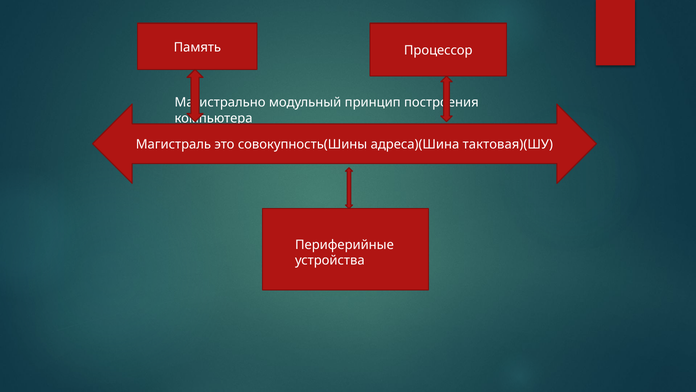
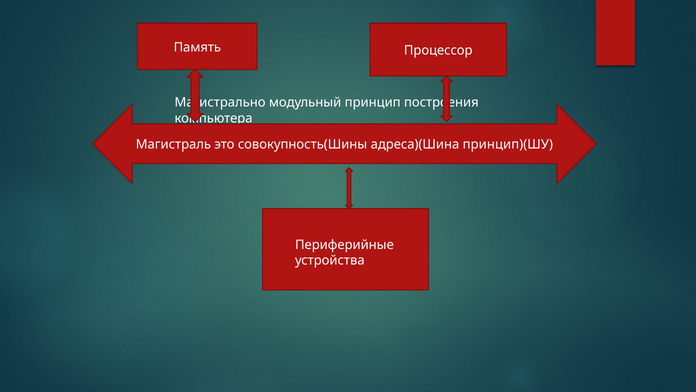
тактовая)(ШУ: тактовая)(ШУ -> принцип)(ШУ (508, 144)
